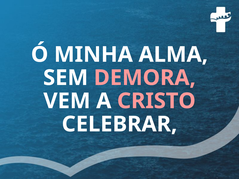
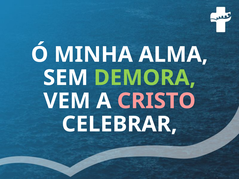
DEMORA colour: pink -> light green (145, 78)
